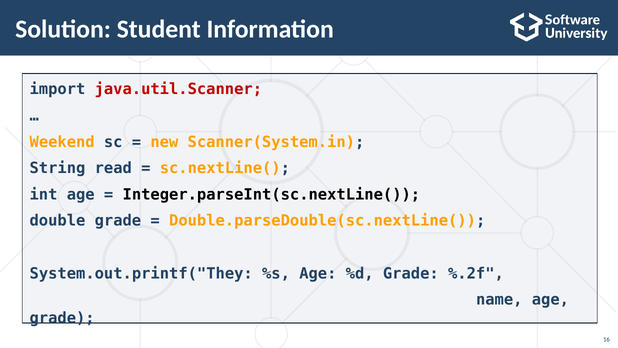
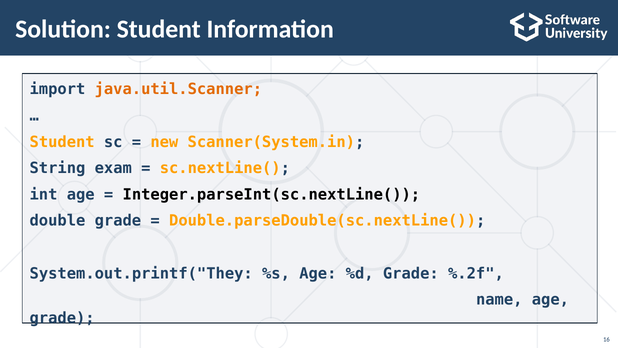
java.util.Scanner colour: red -> orange (178, 89)
Weekend: Weekend -> Student (62, 142)
read: read -> exam (113, 168)
